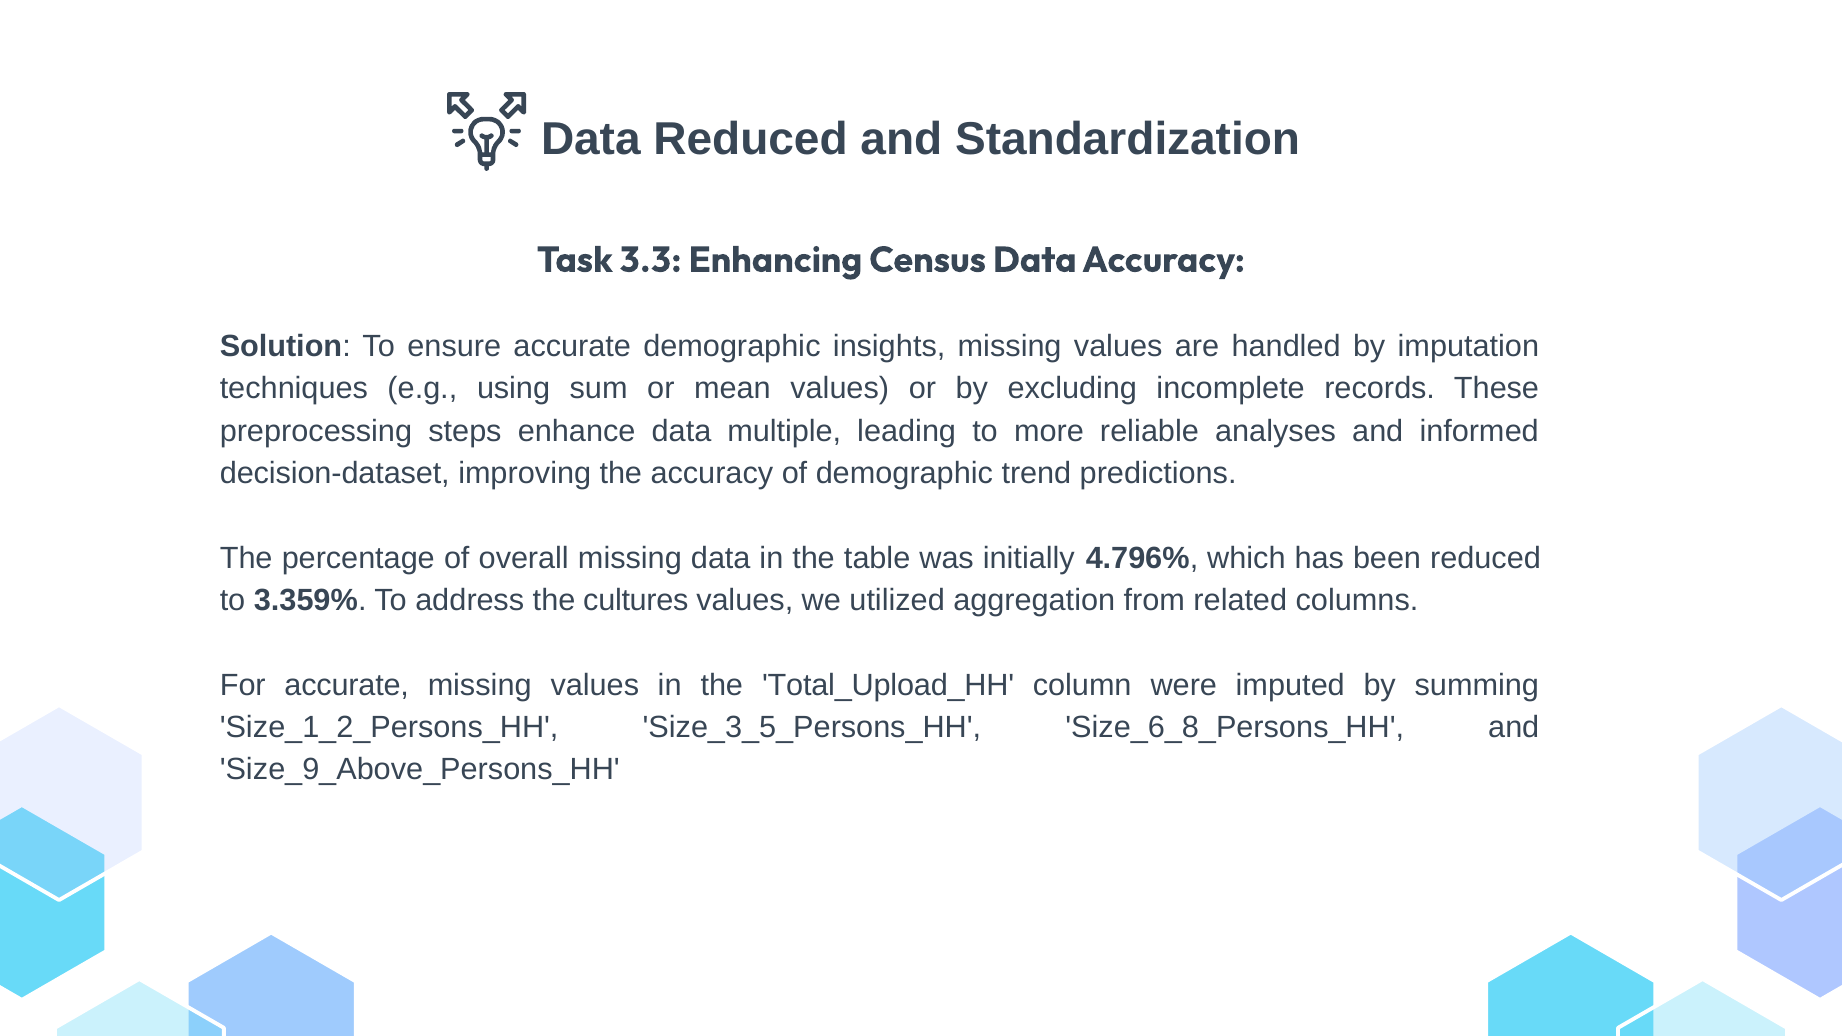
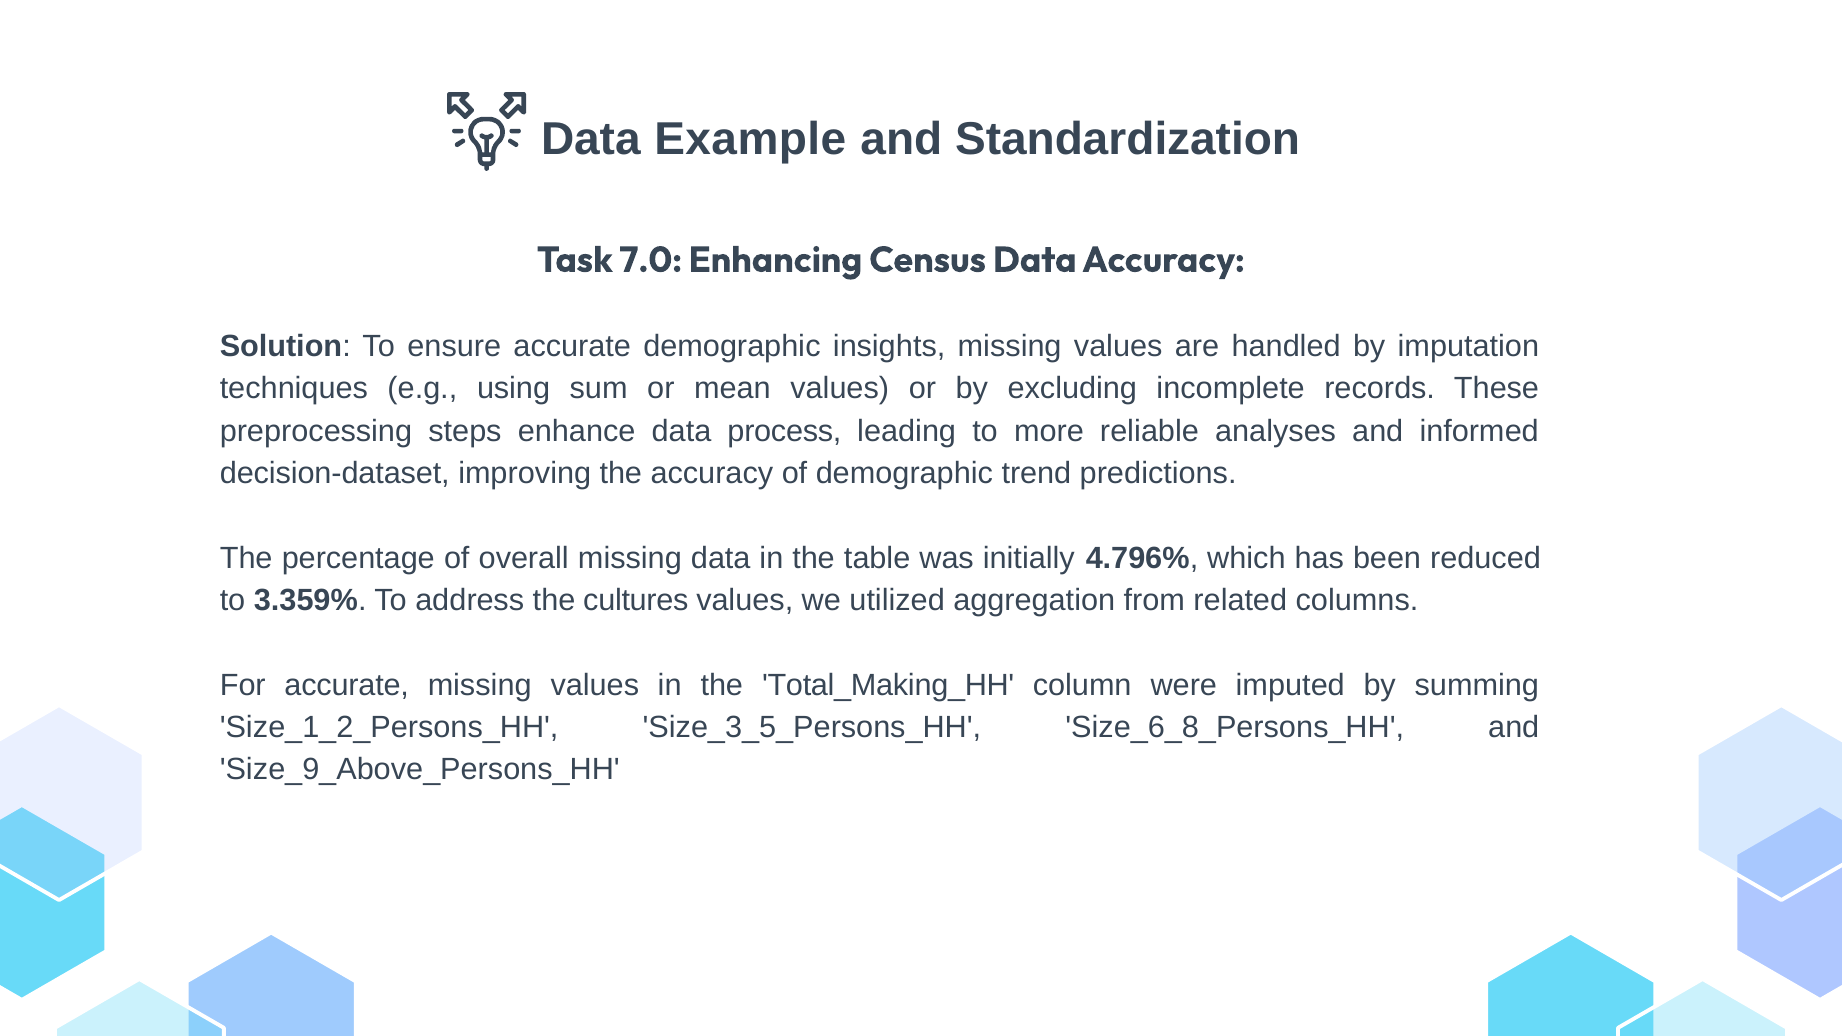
Data Reduced: Reduced -> Example (750, 139)
3.3: 3.3 -> 7.0 (651, 260)
multiple: multiple -> process (784, 431)
Total_Upload_HH: Total_Upload_HH -> Total_Making_HH (888, 685)
